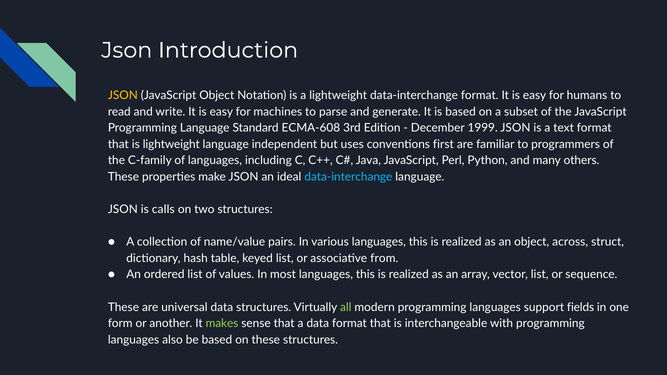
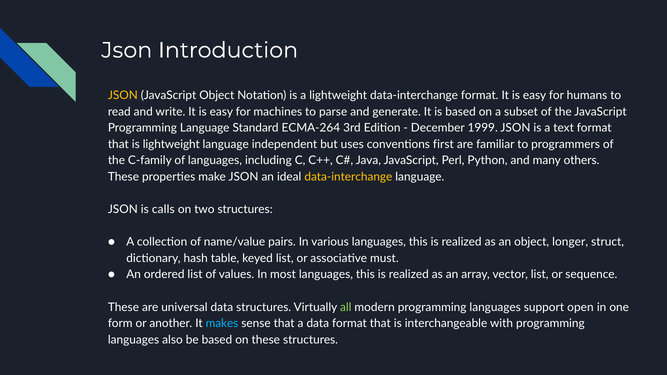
ECMA-608: ECMA-608 -> ECMA-264 (311, 128)
data-interchange colour: light blue -> yellow (348, 177)
across: across -> longer (570, 242)
from: from -> must (384, 258)
fields: fields -> open (580, 307)
makes colour: light green -> light blue (222, 324)
